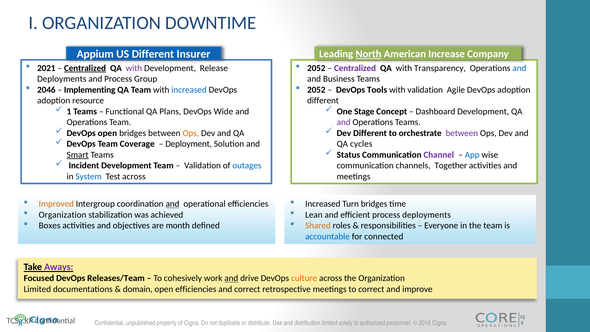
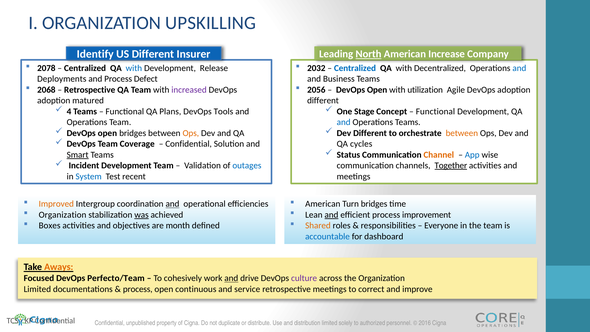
DOWNTIME: DOWNTIME -> UPSKILLING (211, 23)
Appium: Appium -> Identify (95, 54)
2021: 2021 -> 2078 (46, 68)
Centralized underline: present -> none (85, 68)
with colour: purple -> blue (134, 68)
2052: 2052 -> 2032 (316, 68)
Centralized colour: purple -> blue (355, 68)
Transparency: Transparency -> Decentralized (440, 68)
Group: Group -> Defect (146, 79)
2046: 2046 -> 2068 (46, 90)
Implementing: Implementing -> Retrospective (90, 90)
increased colour: blue -> purple (189, 90)
2052: 2052 -> 2056 (316, 90)
Tools: Tools -> Open (377, 90)
with validation: validation -> utilization (425, 90)
resource: resource -> matured (88, 101)
1: 1 -> 4 (69, 111)
Wide: Wide -> Tools (223, 111)
Dashboard: Dashboard -> Functional (435, 111)
and colour: purple -> blue (344, 122)
between colour: purple -> orange (462, 133)
Deployment: Deployment -> Confidential (189, 144)
Channel colour: purple -> orange (439, 155)
Together underline: none -> present (451, 166)
Test across: across -> recent (134, 176)
Increased: Increased -> American (323, 204)
was underline: none -> present (141, 215)
and underline: none -> present (331, 215)
process deployments: deployments -> improvement (427, 215)
connected: connected -> dashboard (384, 236)
Aways colour: purple -> orange (59, 267)
Releases/Team: Releases/Team -> Perfecto/Team (116, 278)
culture colour: orange -> purple (304, 278)
domain: domain -> process (138, 289)
open efficiencies: efficiencies -> continuous (196, 289)
and correct: correct -> service (247, 289)
